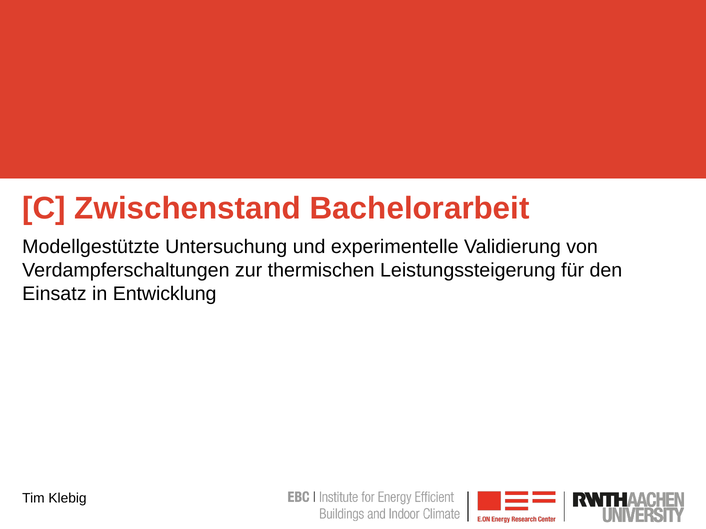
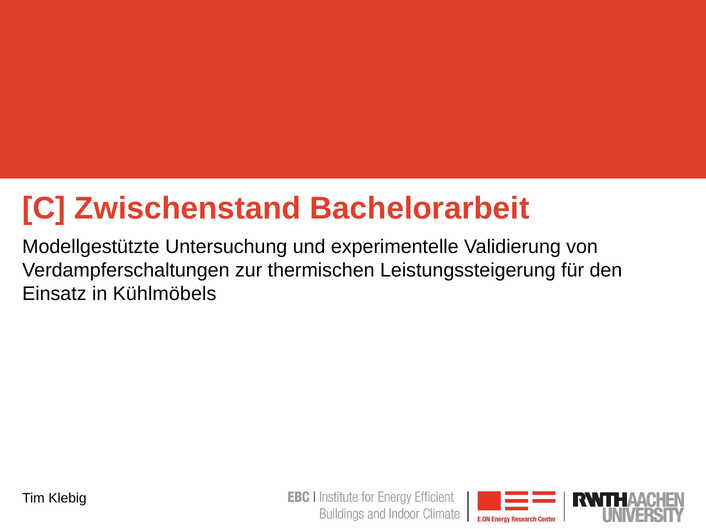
Entwicklung: Entwicklung -> Kühlmöbels (165, 294)
